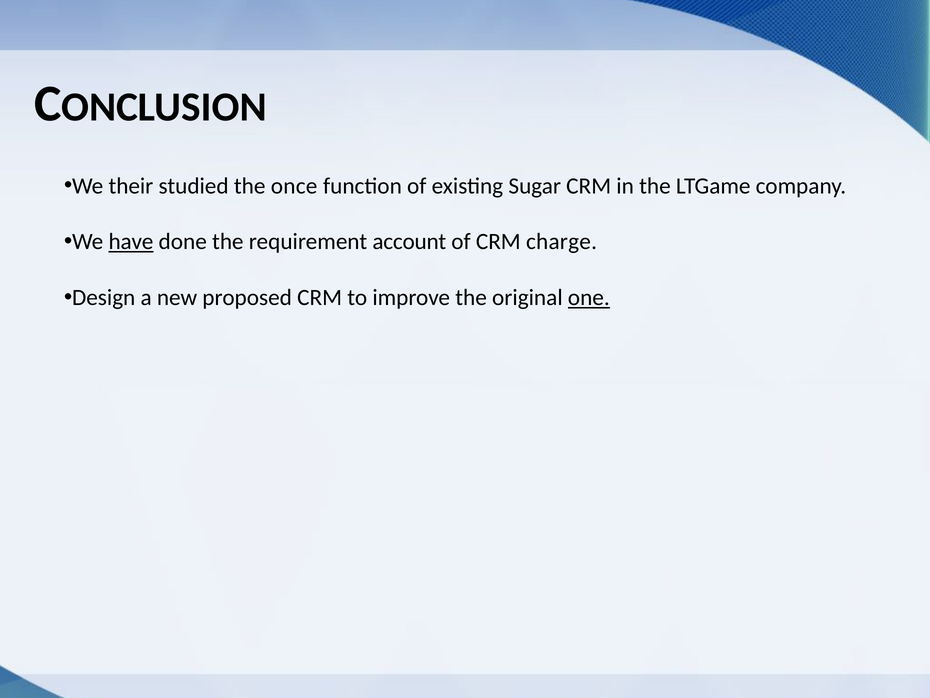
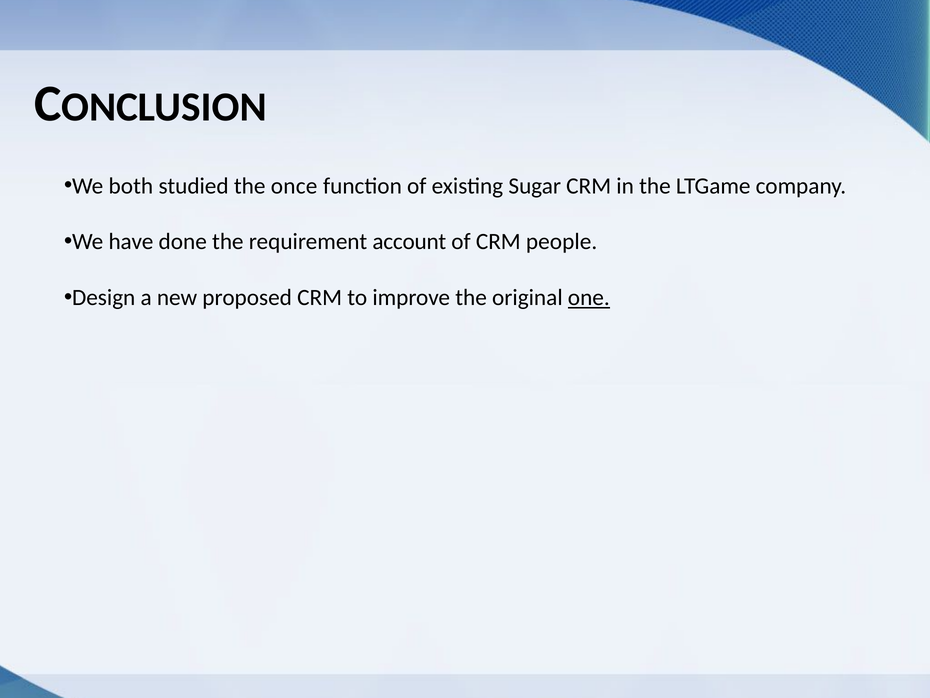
their: their -> both (131, 186)
have underline: present -> none (131, 242)
charge: charge -> people (562, 242)
